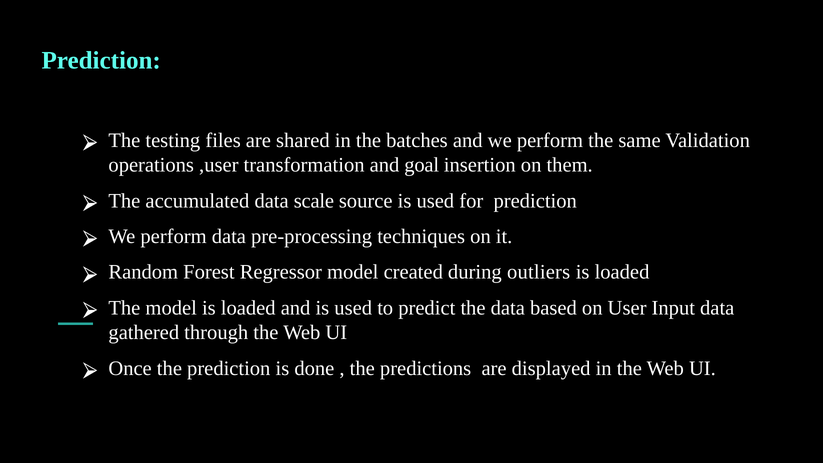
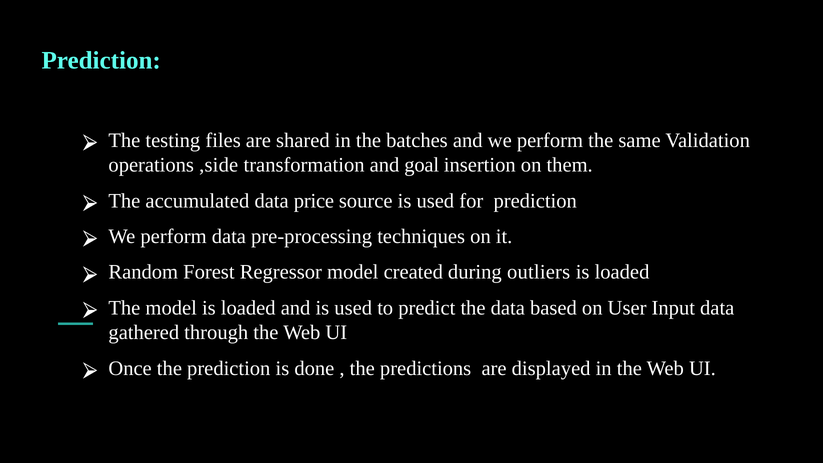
,user: ,user -> ,side (219, 165)
scale: scale -> price (314, 201)
